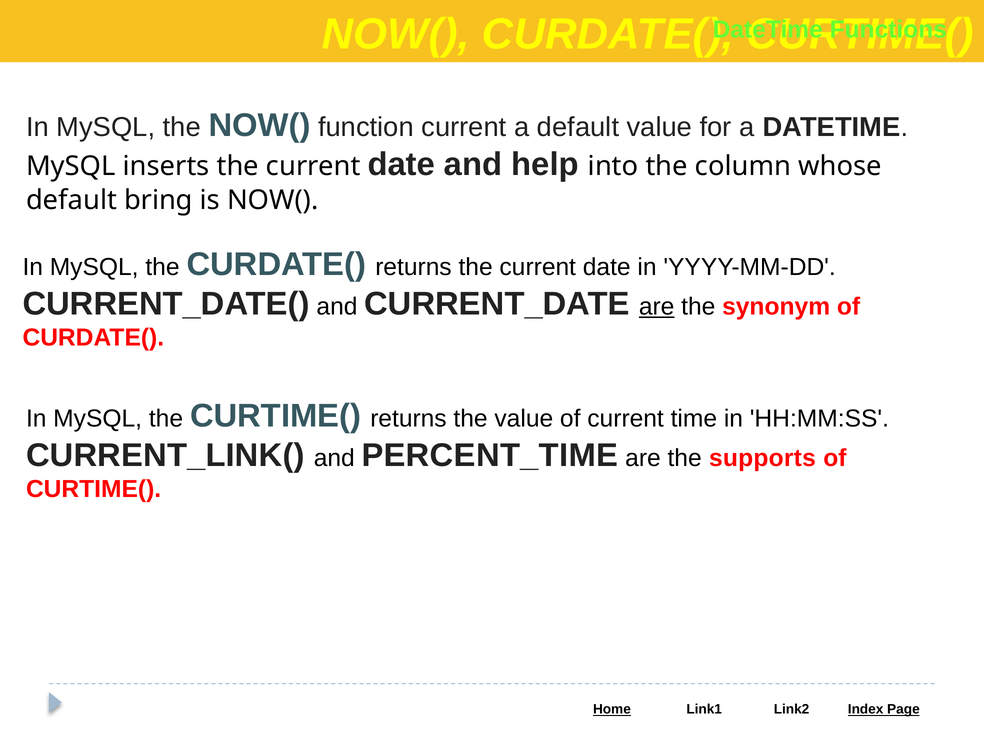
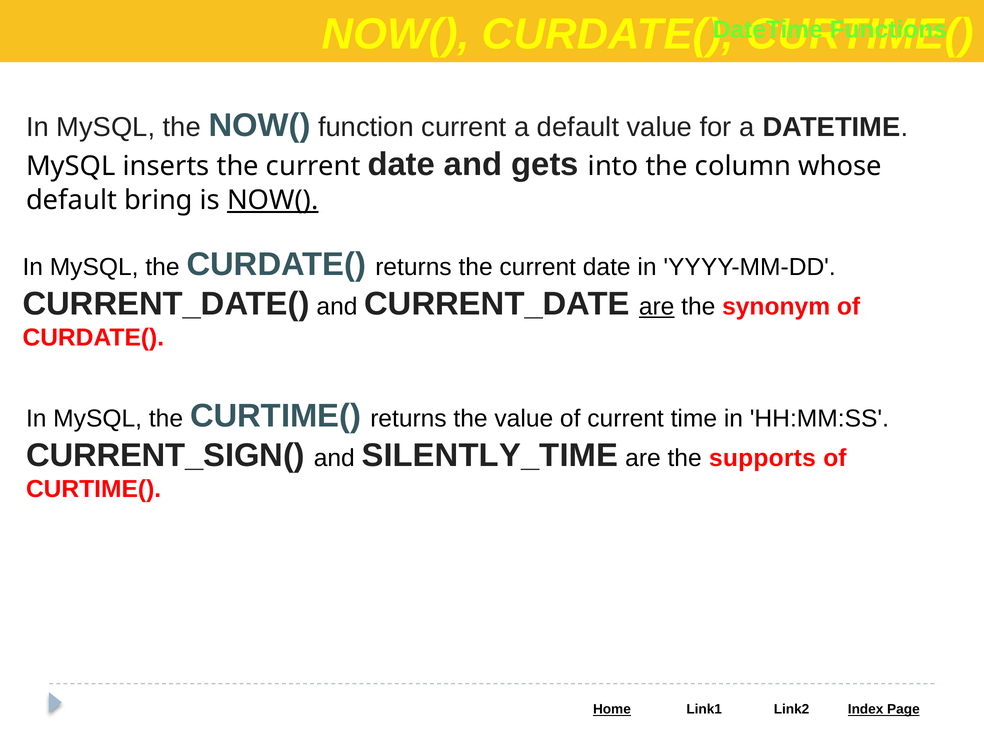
help: help -> gets (545, 165)
NOW( underline: none -> present (273, 200)
CURRENT_LINK(: CURRENT_LINK( -> CURRENT_SIGN( (165, 455)
PERCENT_TIME: PERCENT_TIME -> SILENTLY_TIME (490, 455)
